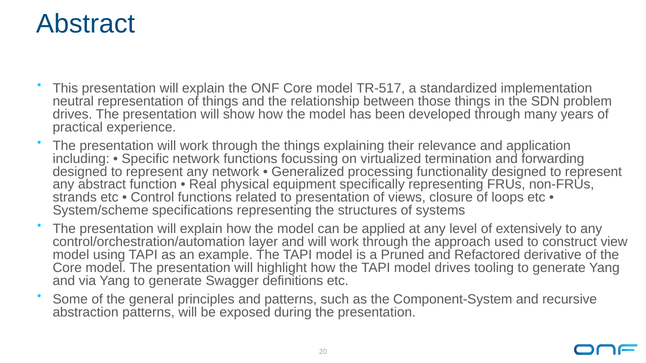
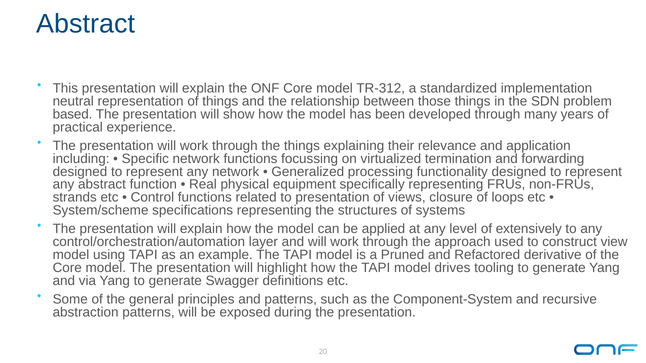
TR-517: TR-517 -> TR-312 (381, 88)
drives: drives -> based (73, 114)
